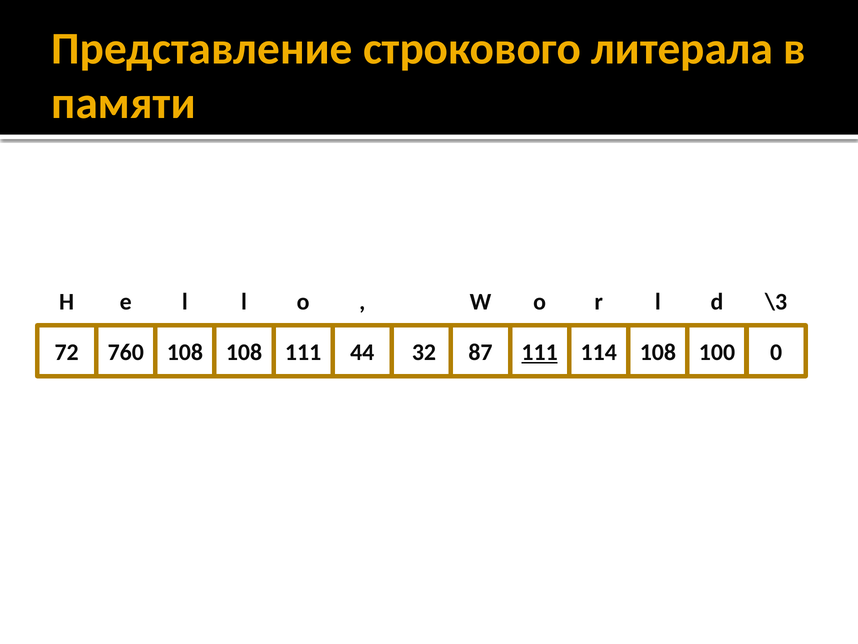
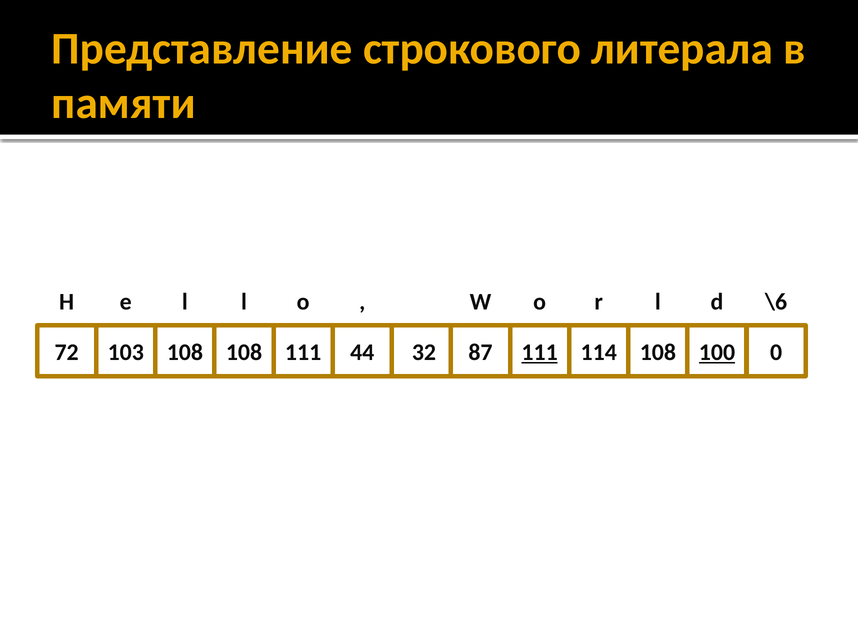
\3: \3 -> \6 (776, 301)
760: 760 -> 103 (126, 352)
100 underline: none -> present (717, 352)
